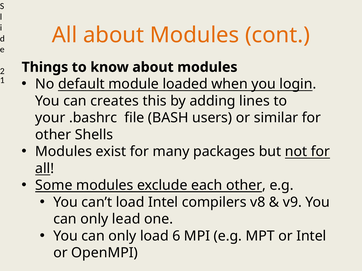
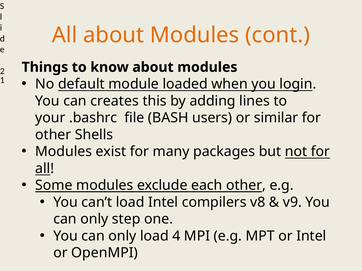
lead: lead -> step (126, 219)
6: 6 -> 4 (176, 236)
